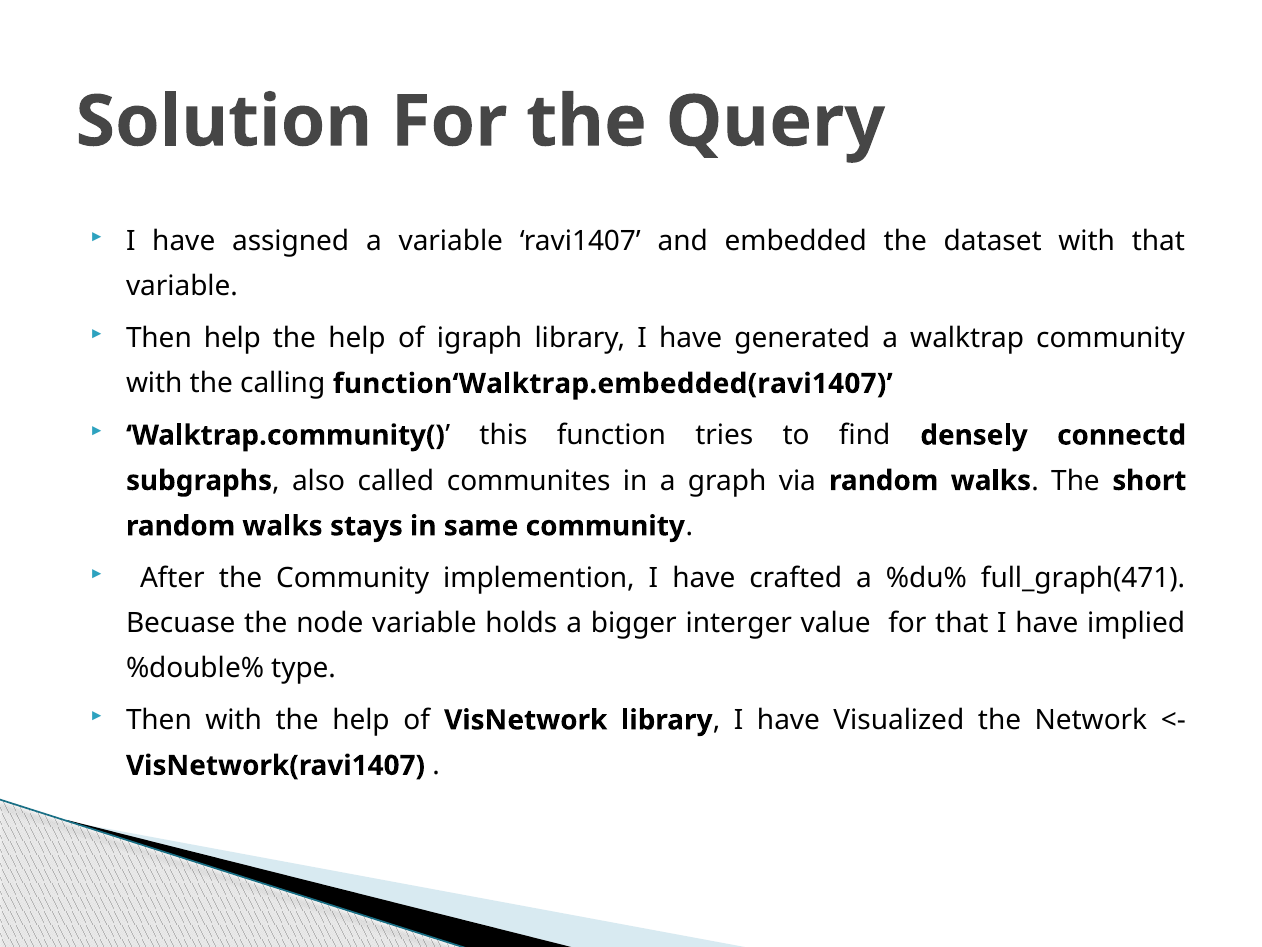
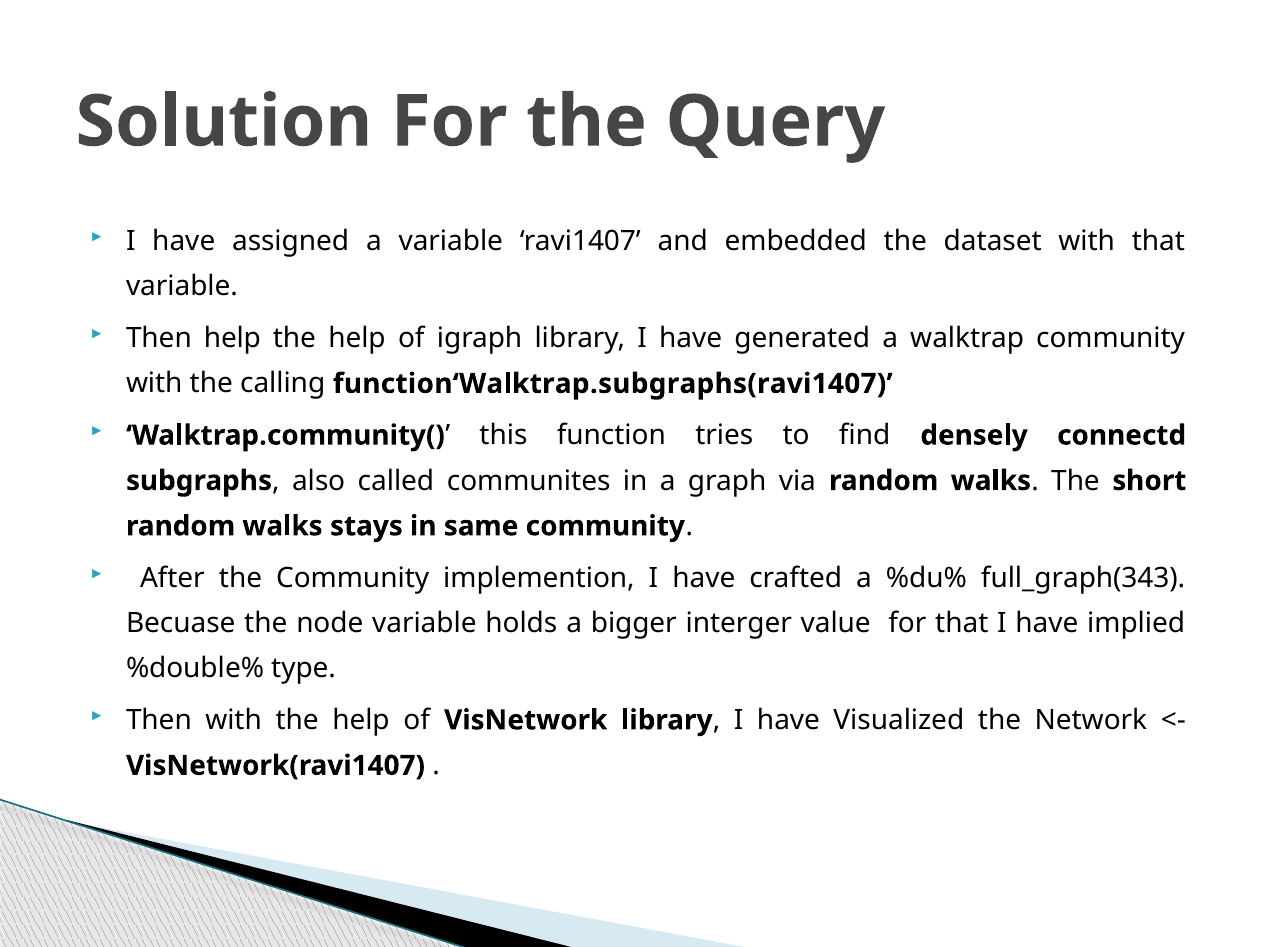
function‘Walktrap.embedded(ravi1407: function‘Walktrap.embedded(ravi1407 -> function‘Walktrap.subgraphs(ravi1407 (613, 384)
full_graph(471: full_graph(471 -> full_graph(343 (1083, 577)
